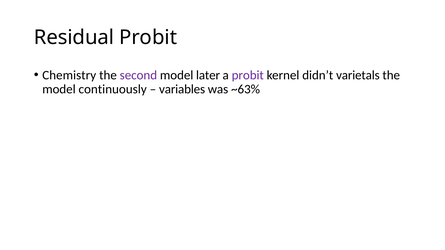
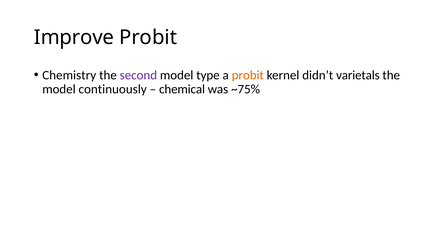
Residual: Residual -> Improve (74, 37)
later: later -> type (208, 75)
probit colour: purple -> orange (248, 75)
variables: variables -> chemical (182, 89)
~63%: ~63% -> ~75% (246, 89)
